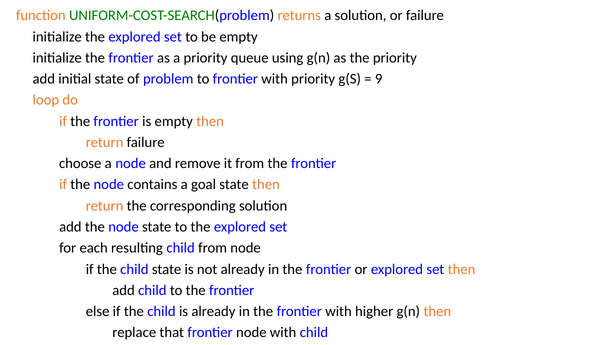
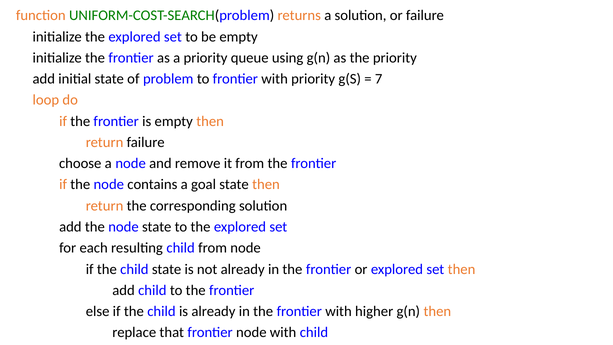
9: 9 -> 7 (379, 79)
